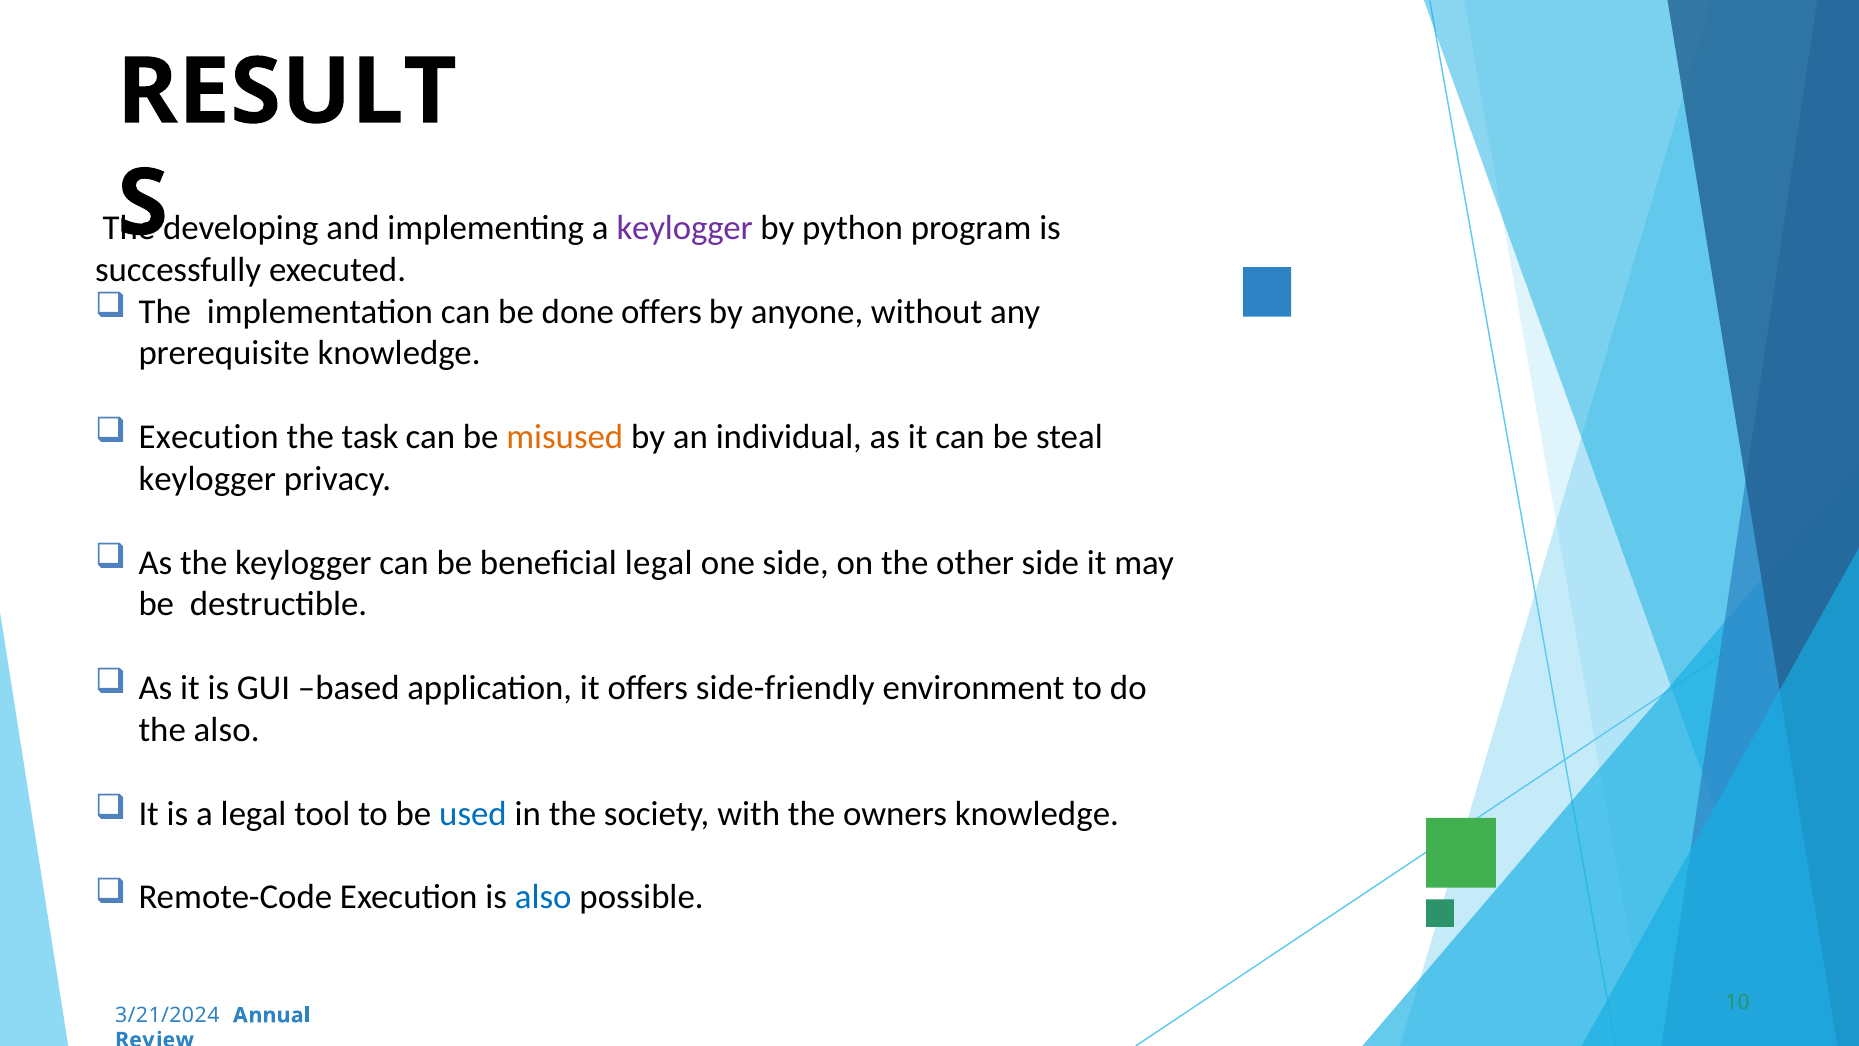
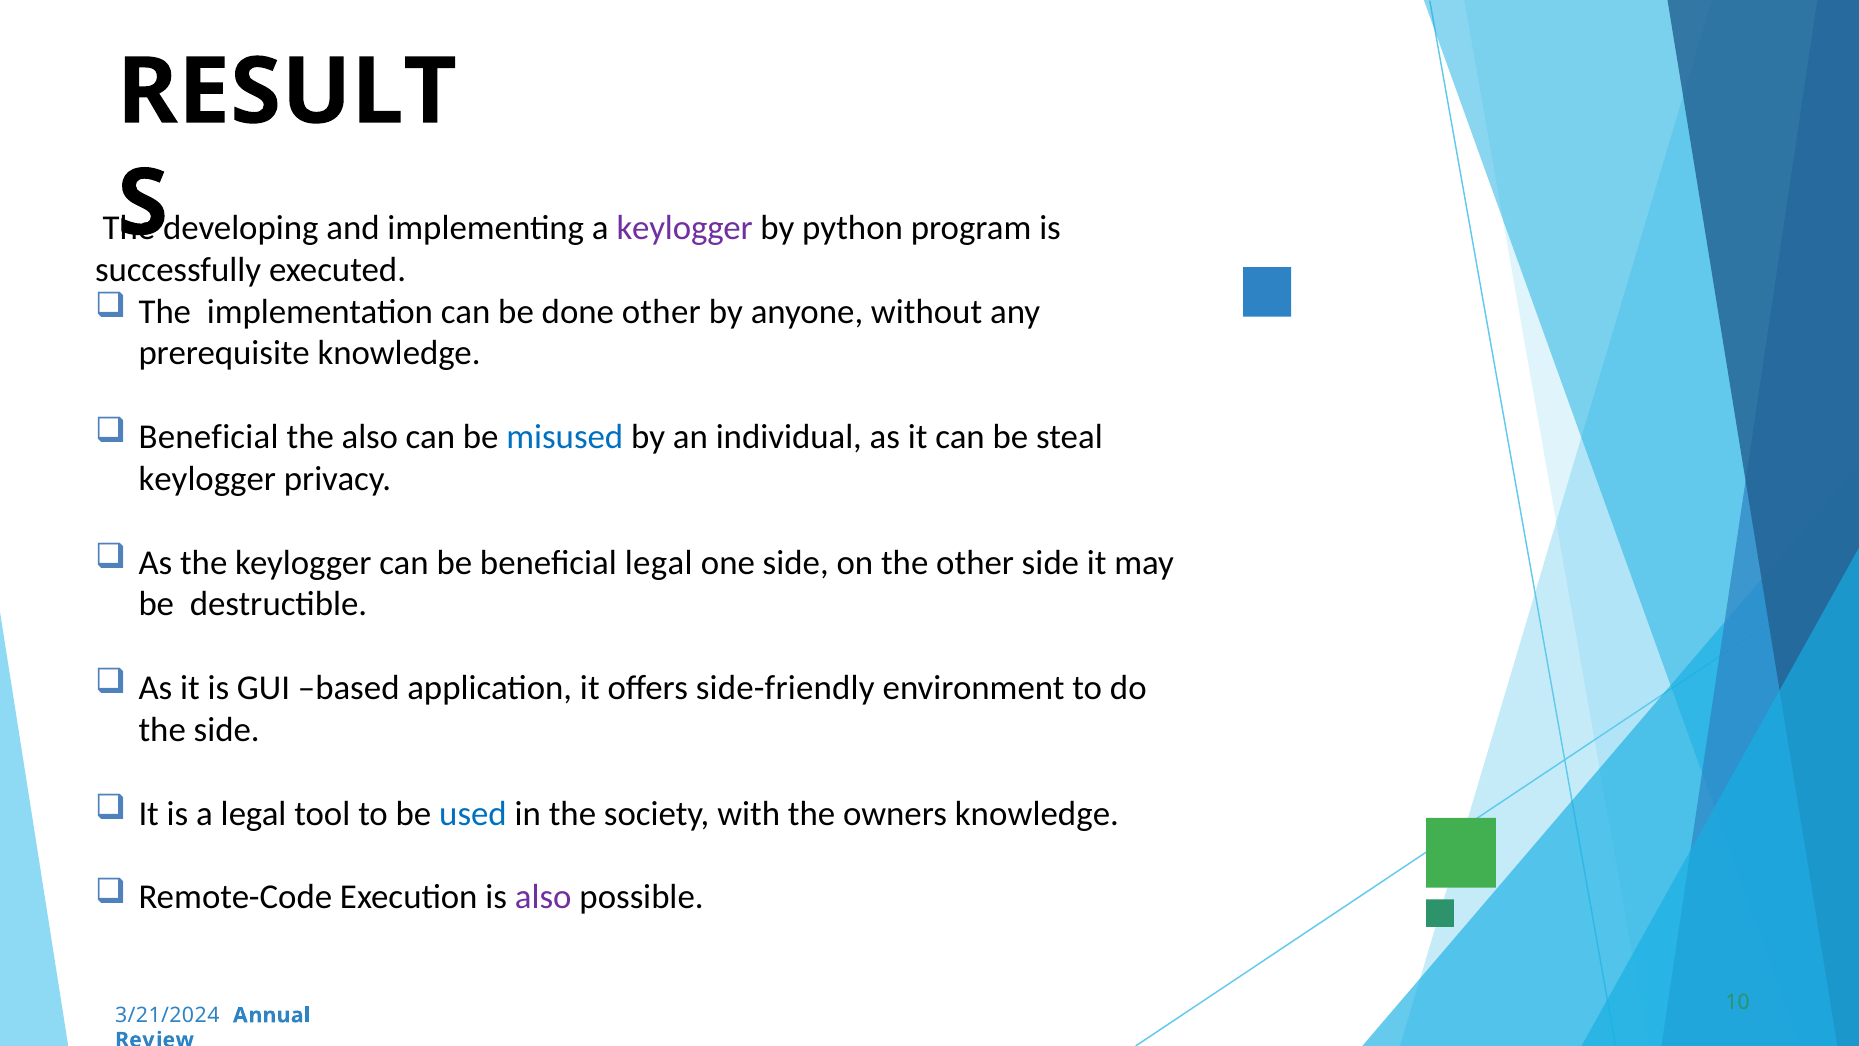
done offers: offers -> other (661, 311)
Execution: Execution -> Beneficial (209, 437)
the task: task -> also (370, 437)
misused colour: orange -> blue (565, 437)
the also: also -> side (227, 730)
also colour: blue -> purple (543, 897)
